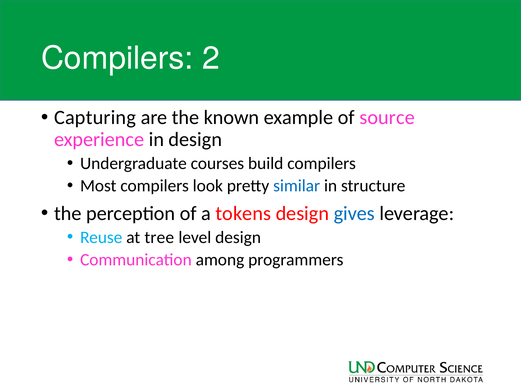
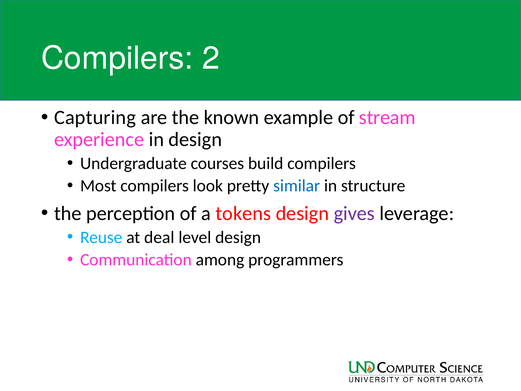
source: source -> stream (387, 117)
gives colour: blue -> purple (354, 213)
tree: tree -> deal (159, 237)
